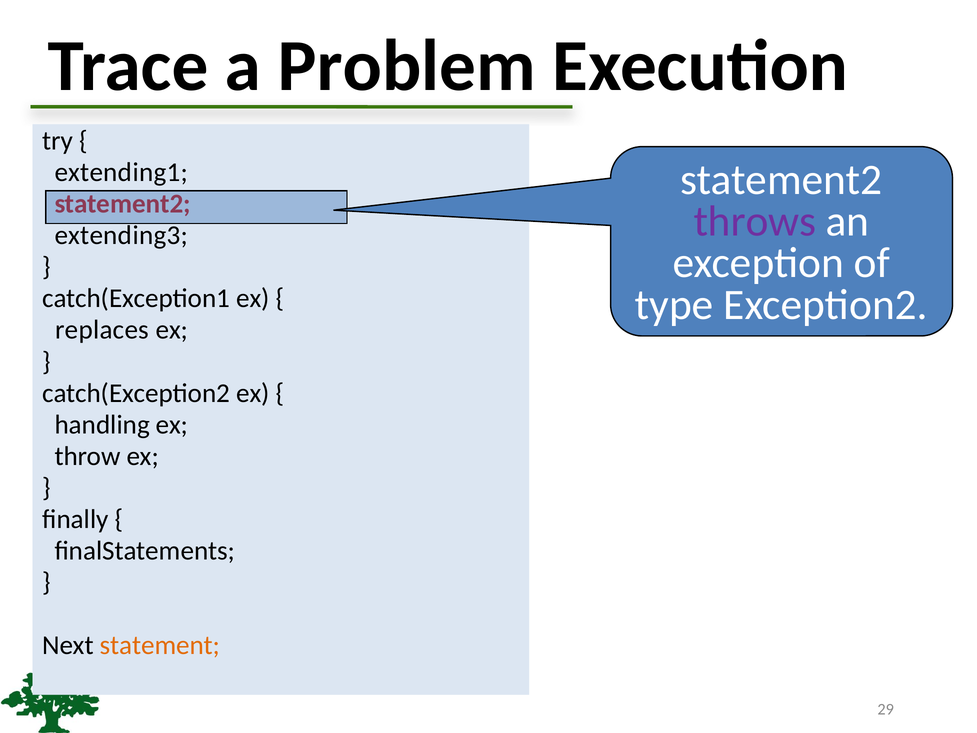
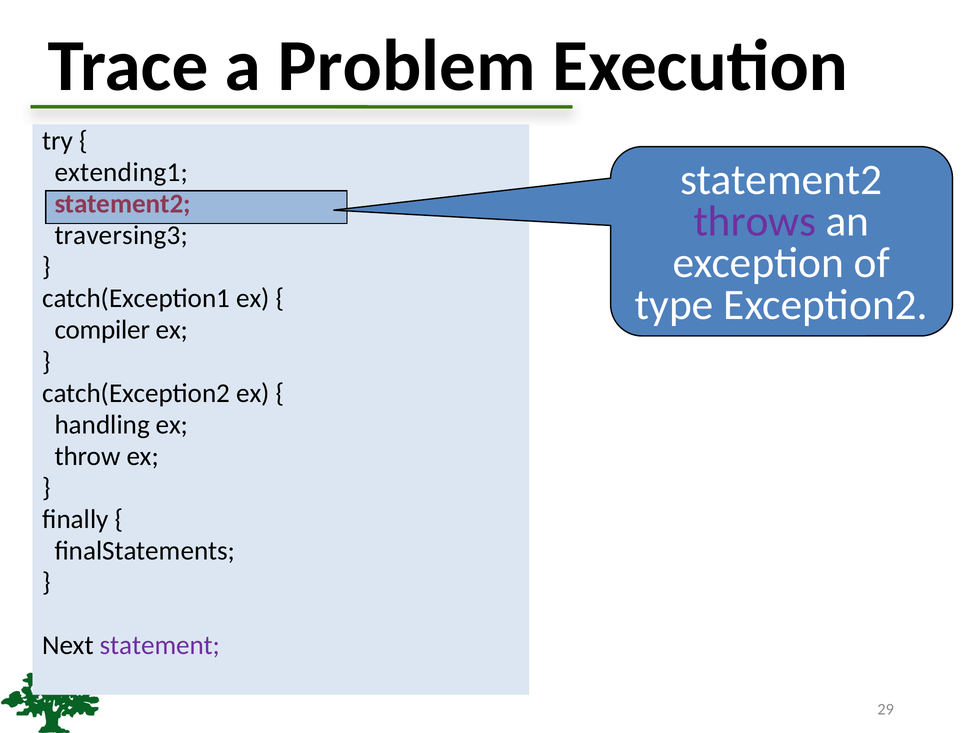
extending3: extending3 -> traversing3 (121, 235)
replaces: replaces -> compiler (102, 330)
statement colour: orange -> purple (160, 645)
